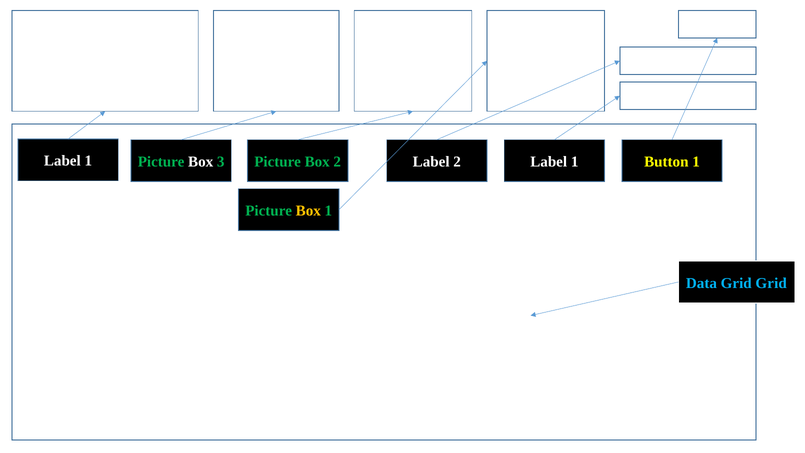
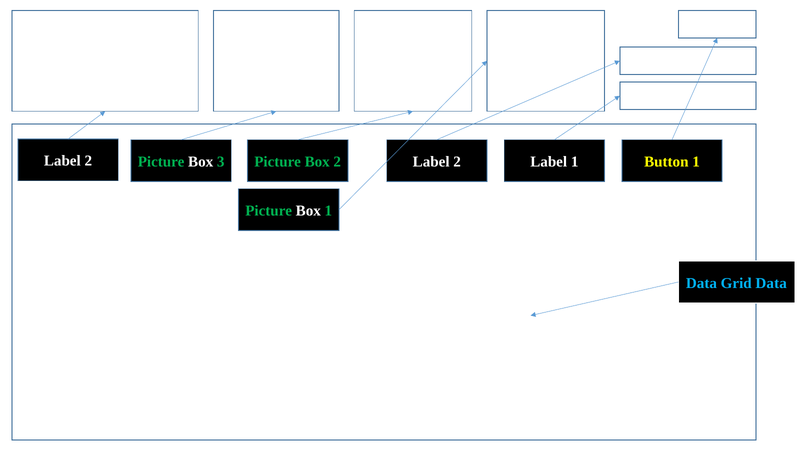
1: 1 -> 2 (88, 161)
Box colour: yellow -> white (308, 211)
Grid Grid: Grid -> Data (771, 283)
